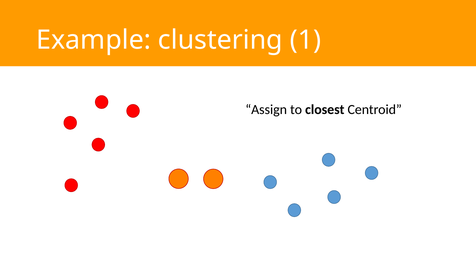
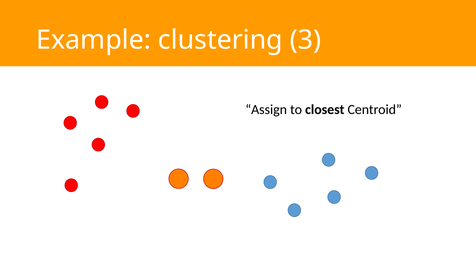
1: 1 -> 3 (305, 40)
